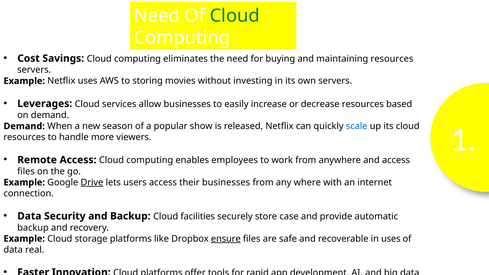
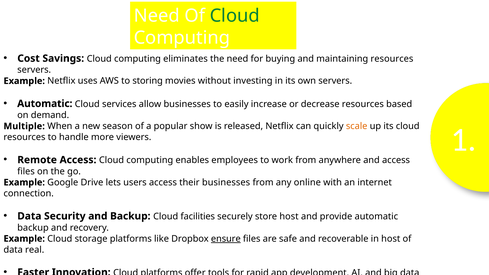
Leverages: Leverages -> Automatic (45, 104)
Demand: Demand -> Multiple (24, 126)
scale colour: blue -> orange (357, 126)
Drive underline: present -> none (92, 182)
where: where -> online (307, 182)
store case: case -> host (289, 216)
in uses: uses -> host (391, 239)
